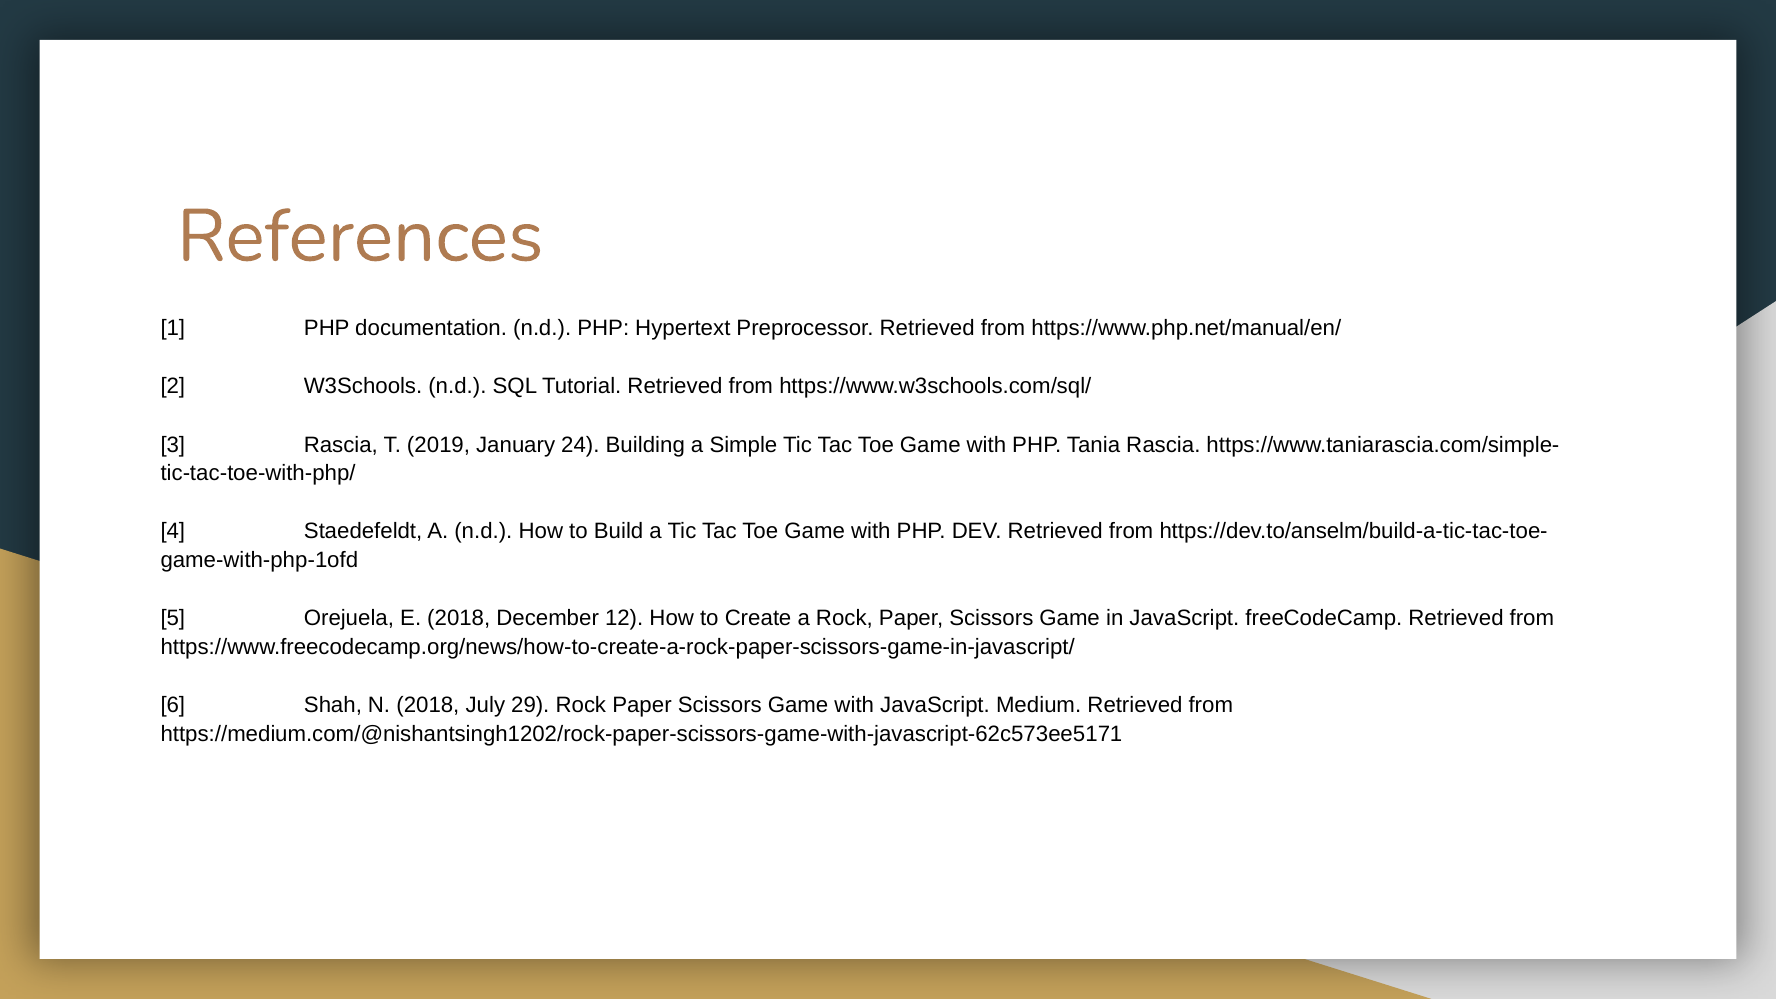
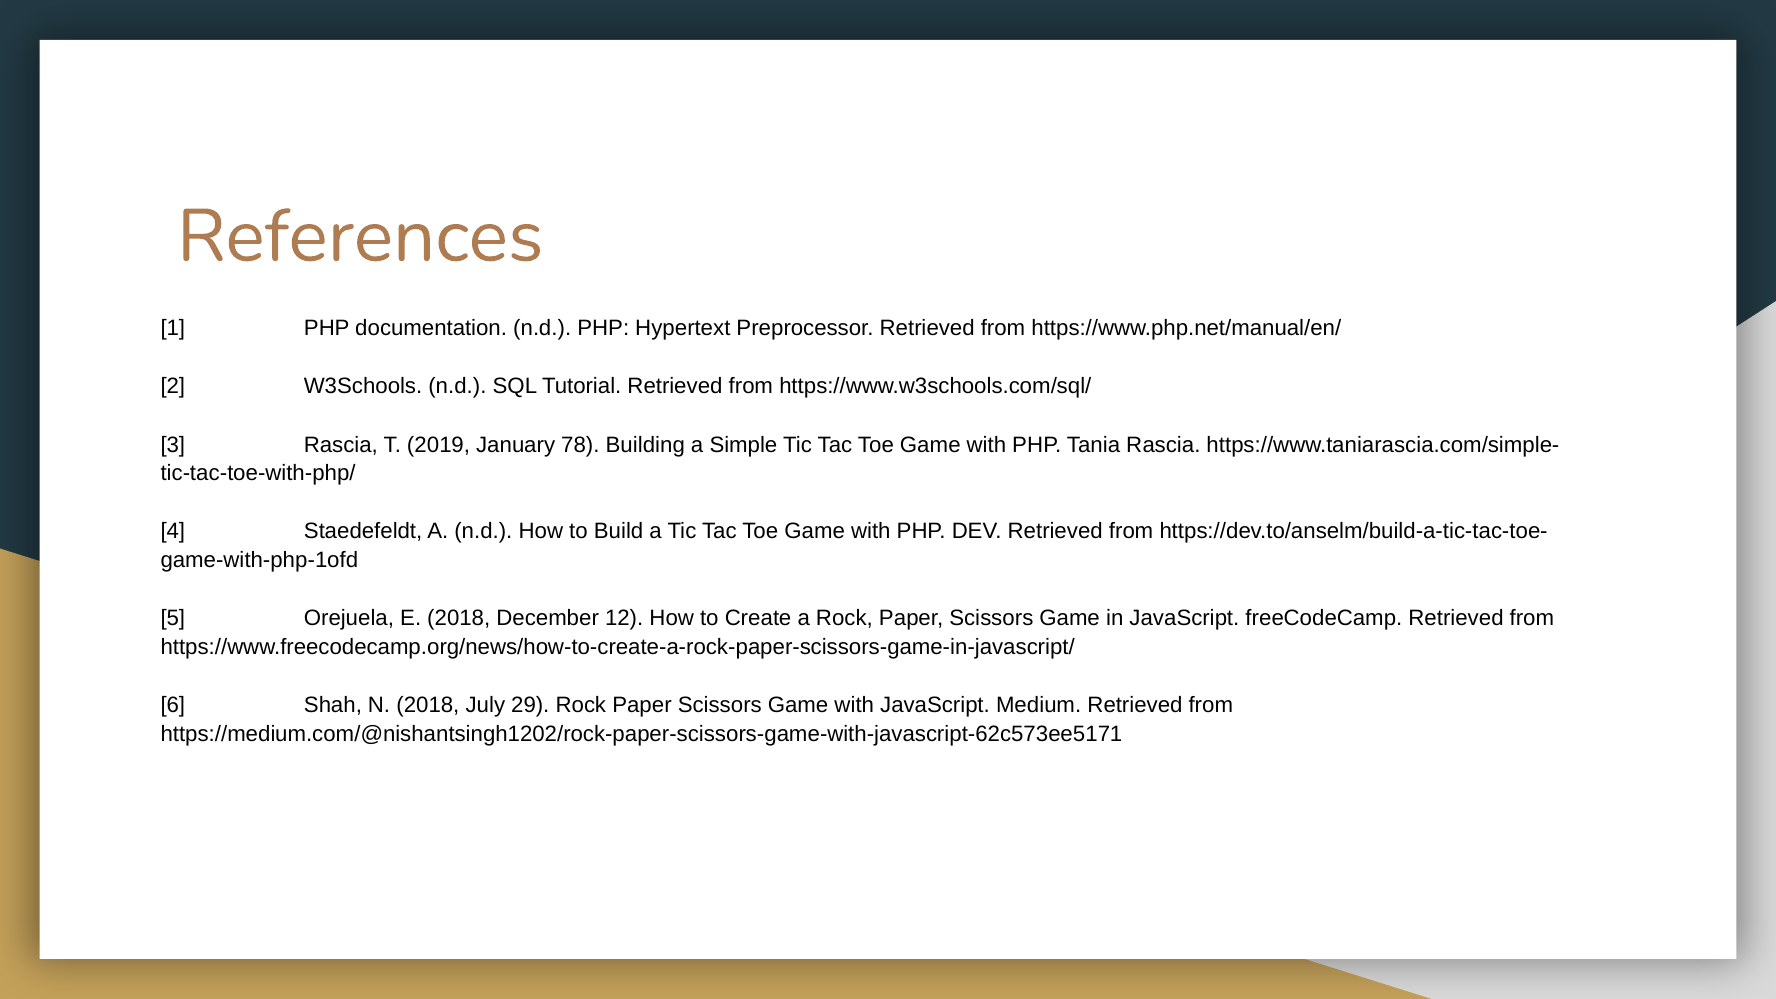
24: 24 -> 78 (580, 445)
